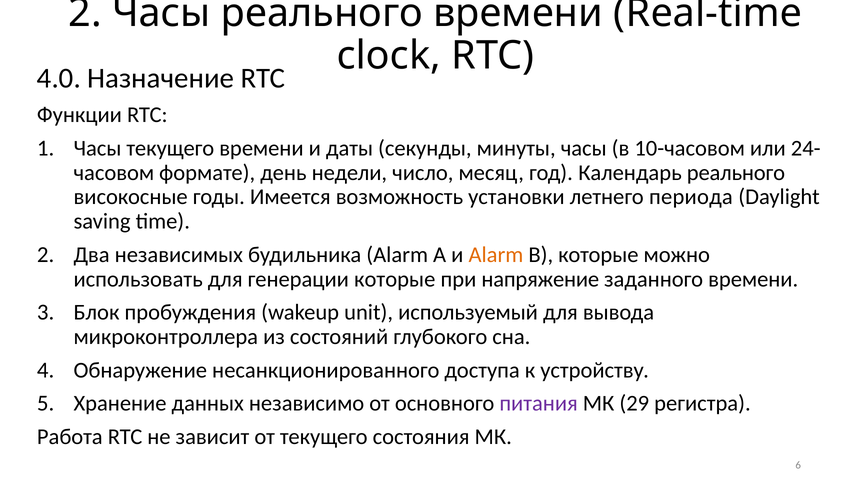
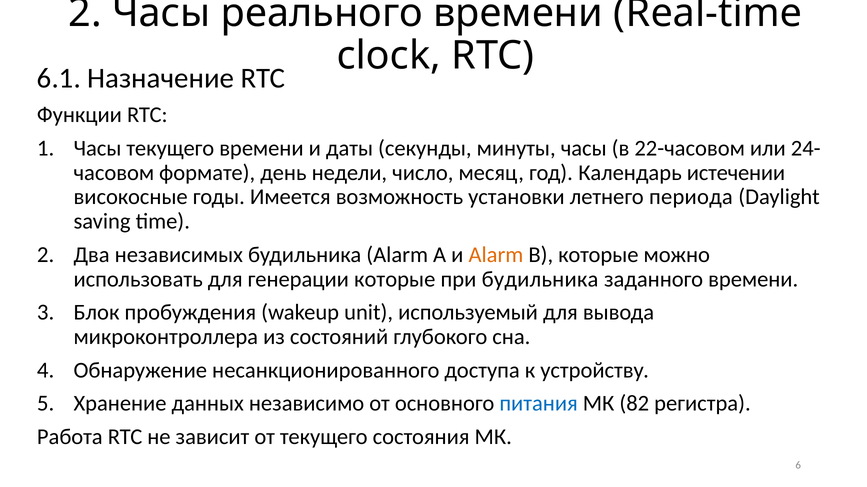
4.0: 4.0 -> 6.1 (59, 78)
10-часовом: 10-часовом -> 22-часовом (690, 149)
Календарь реального: реального -> истечении (736, 173)
при напряжение: напряжение -> будильника (540, 279)
питания colour: purple -> blue (539, 404)
29: 29 -> 82 (634, 404)
